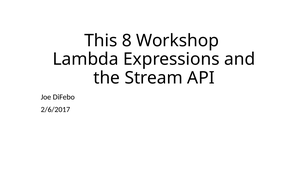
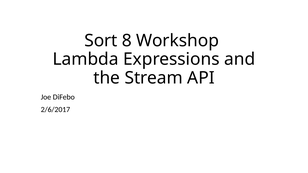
This: This -> Sort (101, 41)
